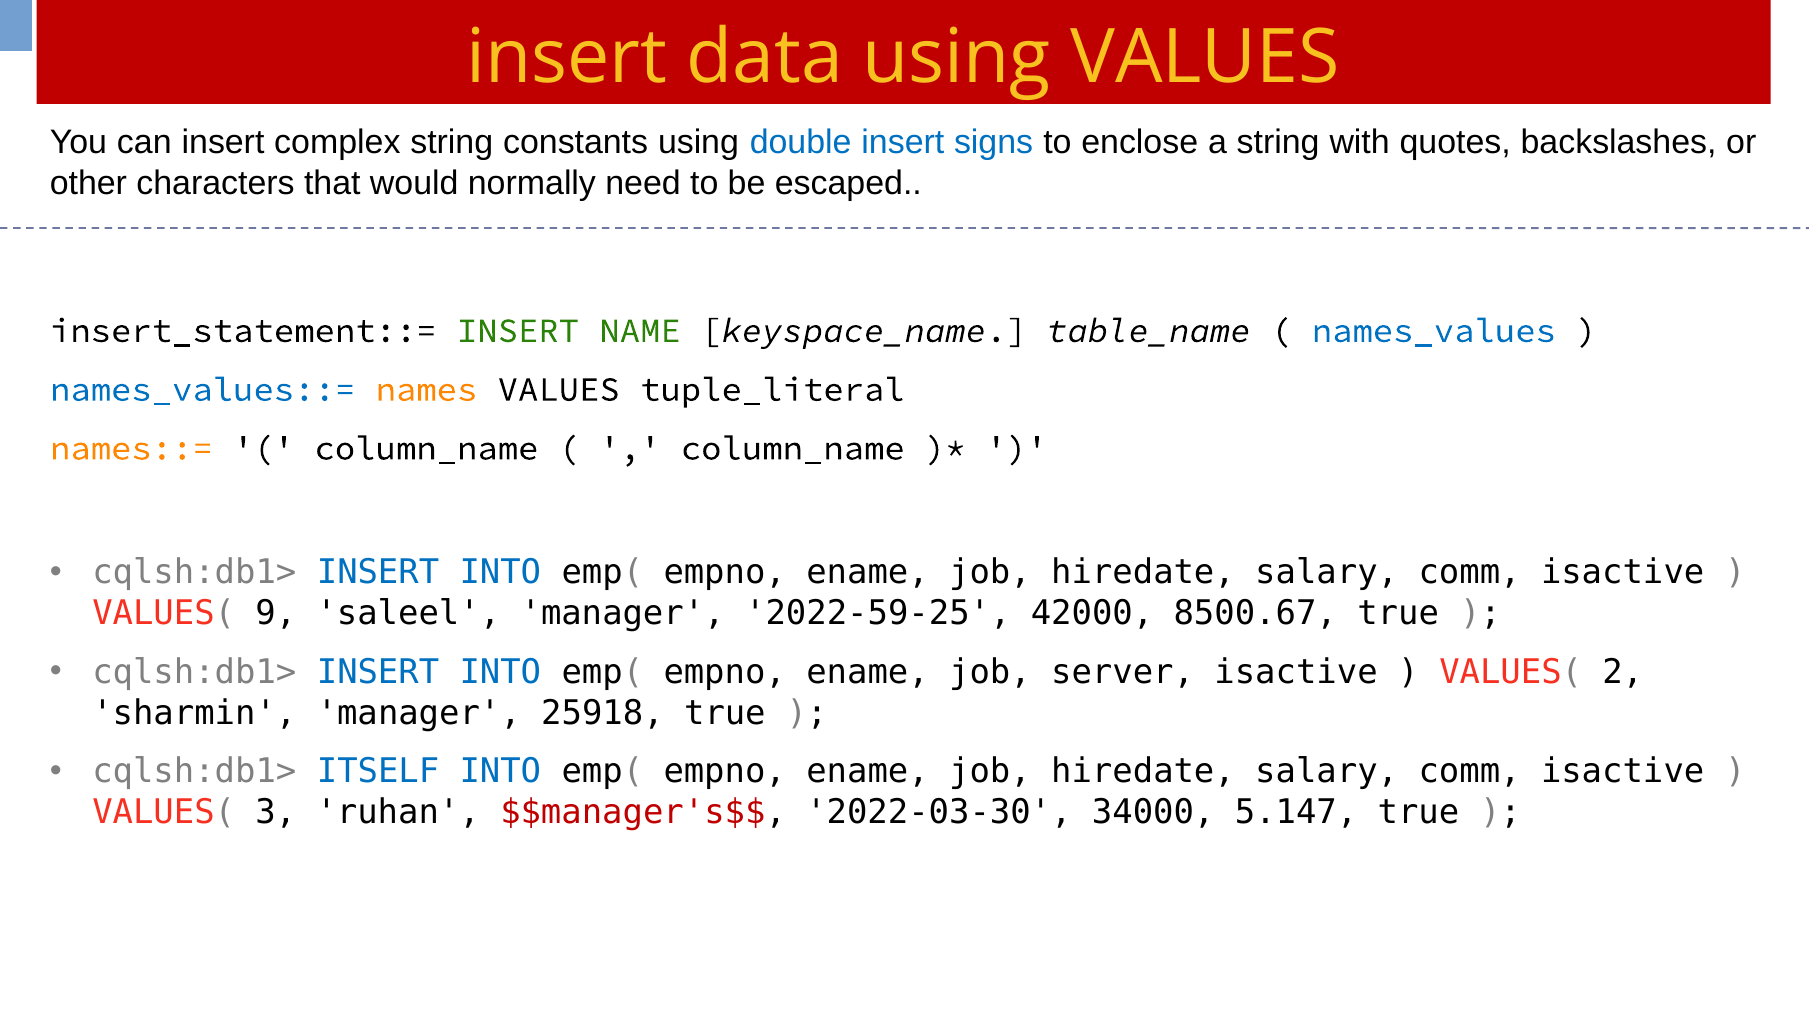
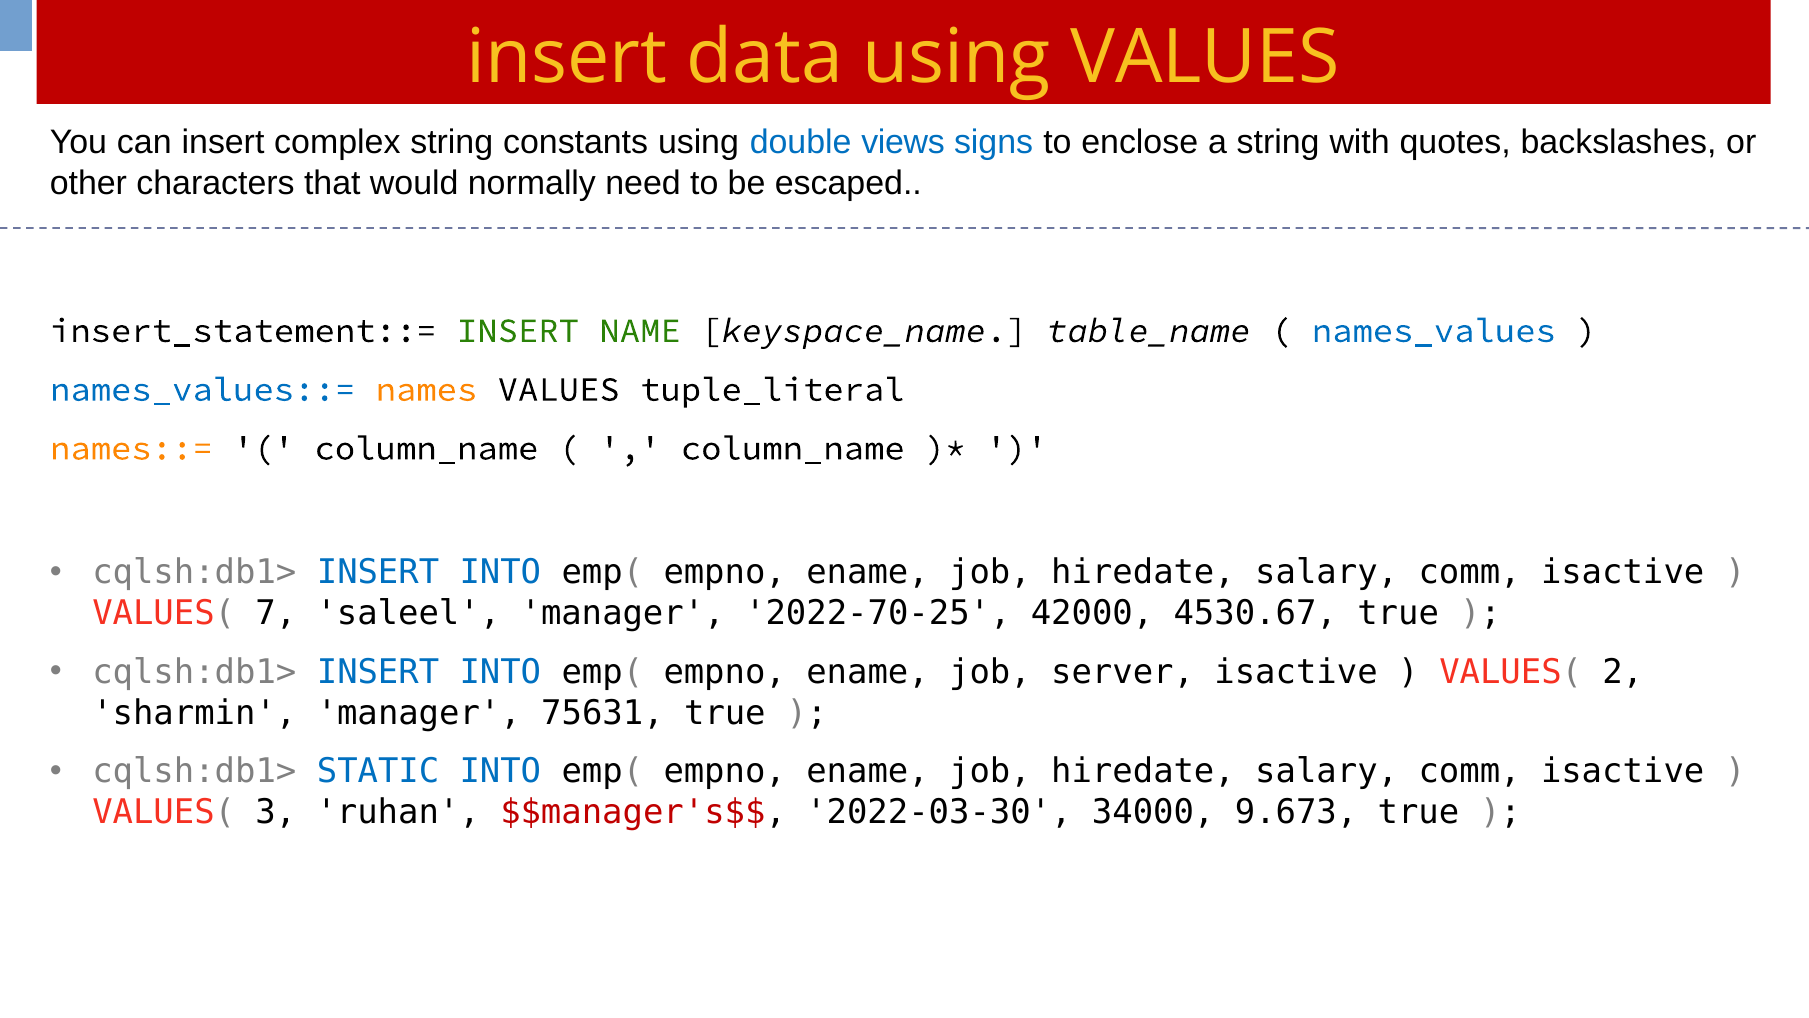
double insert: insert -> views (903, 142)
9: 9 -> 7 (276, 613)
2022-59-25: 2022-59-25 -> 2022-70-25 (878, 613)
8500.67: 8500.67 -> 4530.67 (1255, 613)
25918: 25918 -> 75631 (602, 713)
ITSELF: ITSELF -> STATIC (378, 771)
5.147: 5.147 -> 9.673 (1296, 812)
